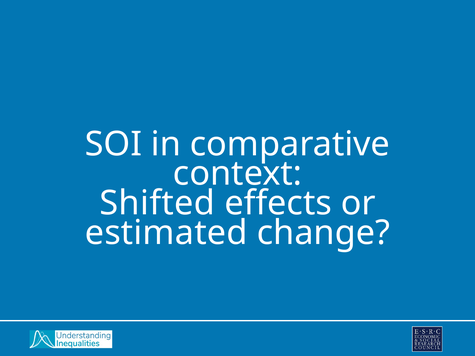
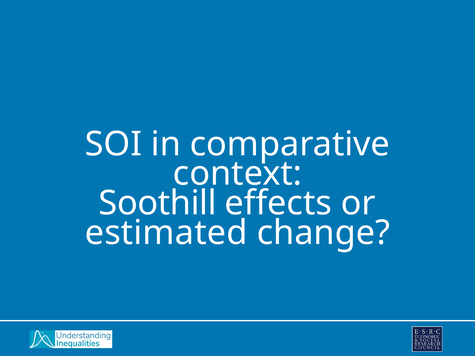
Shifted: Shifted -> Soothill (158, 203)
